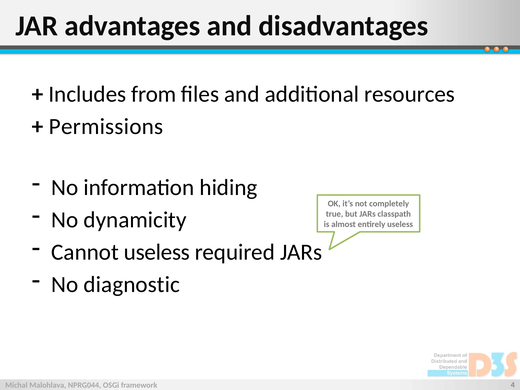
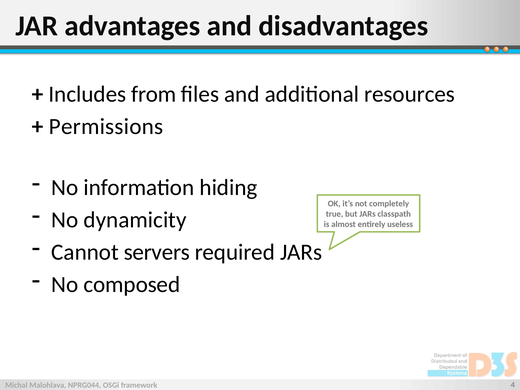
Cannot useless: useless -> servers (157, 252)
diagnostic: diagnostic -> composed (132, 284)
